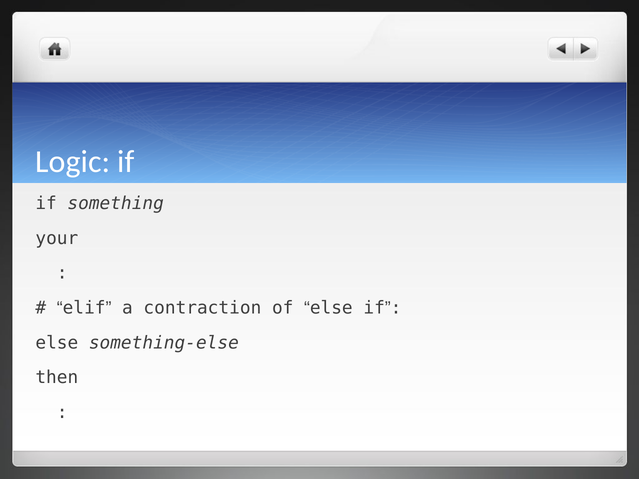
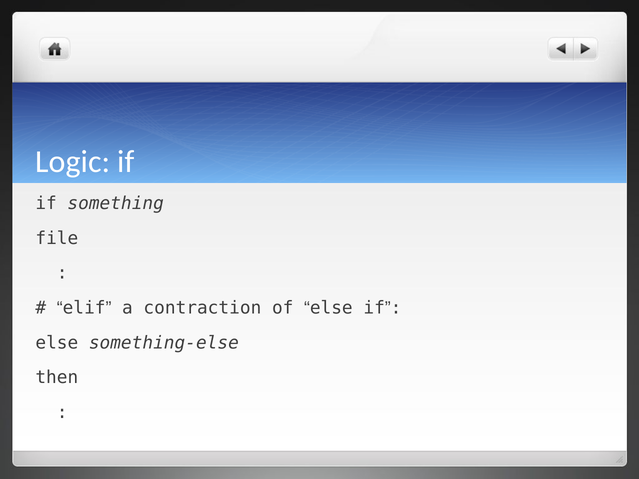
your: your -> file (57, 238)
